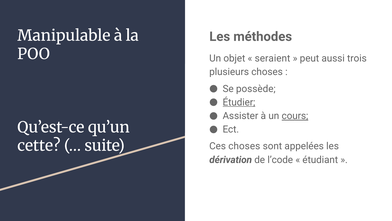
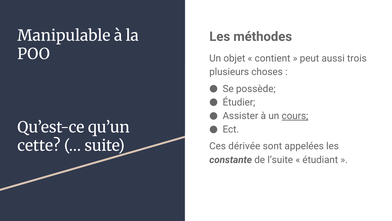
seraient: seraient -> contient (273, 58)
Étudier underline: present -> none (239, 102)
Ces choses: choses -> dérivée (244, 146)
dérivation: dérivation -> constante (231, 159)
l’code: l’code -> l’suite (280, 159)
